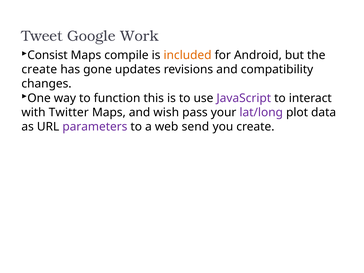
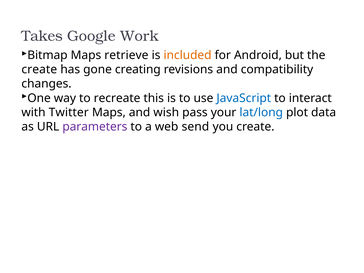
Tweet: Tweet -> Takes (42, 36)
Consist: Consist -> Bitmap (47, 55)
compile: compile -> retrieve (126, 55)
updates: updates -> creating (138, 69)
function: function -> recreate (117, 98)
JavaScript colour: purple -> blue (244, 98)
lat/long colour: purple -> blue (261, 112)
